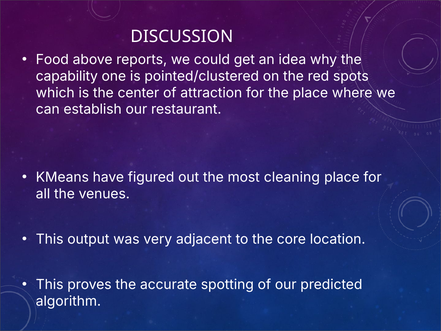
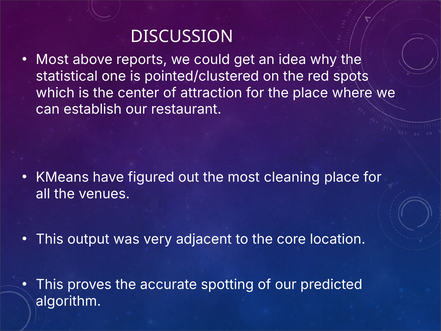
Food: Food -> Most (52, 60)
capability: capability -> statistical (67, 76)
